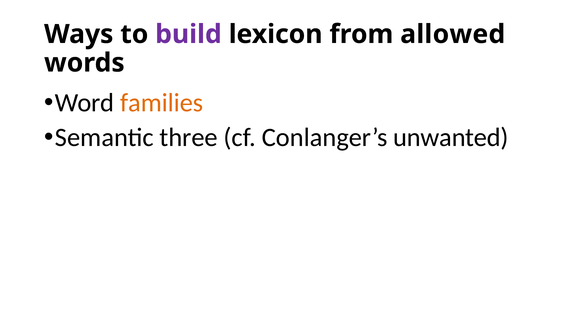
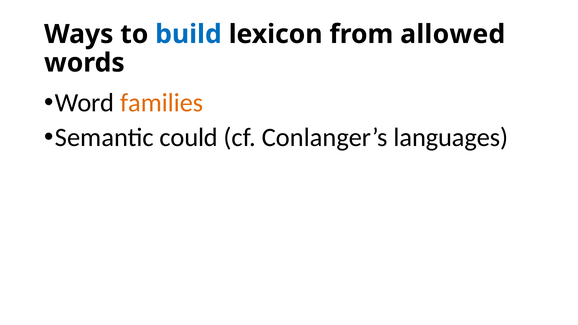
build colour: purple -> blue (188, 34)
three: three -> could (189, 137)
unwanted: unwanted -> languages (451, 137)
